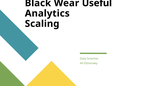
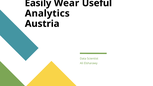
Black: Black -> Easily (38, 3)
Scaling: Scaling -> Austria (42, 24)
